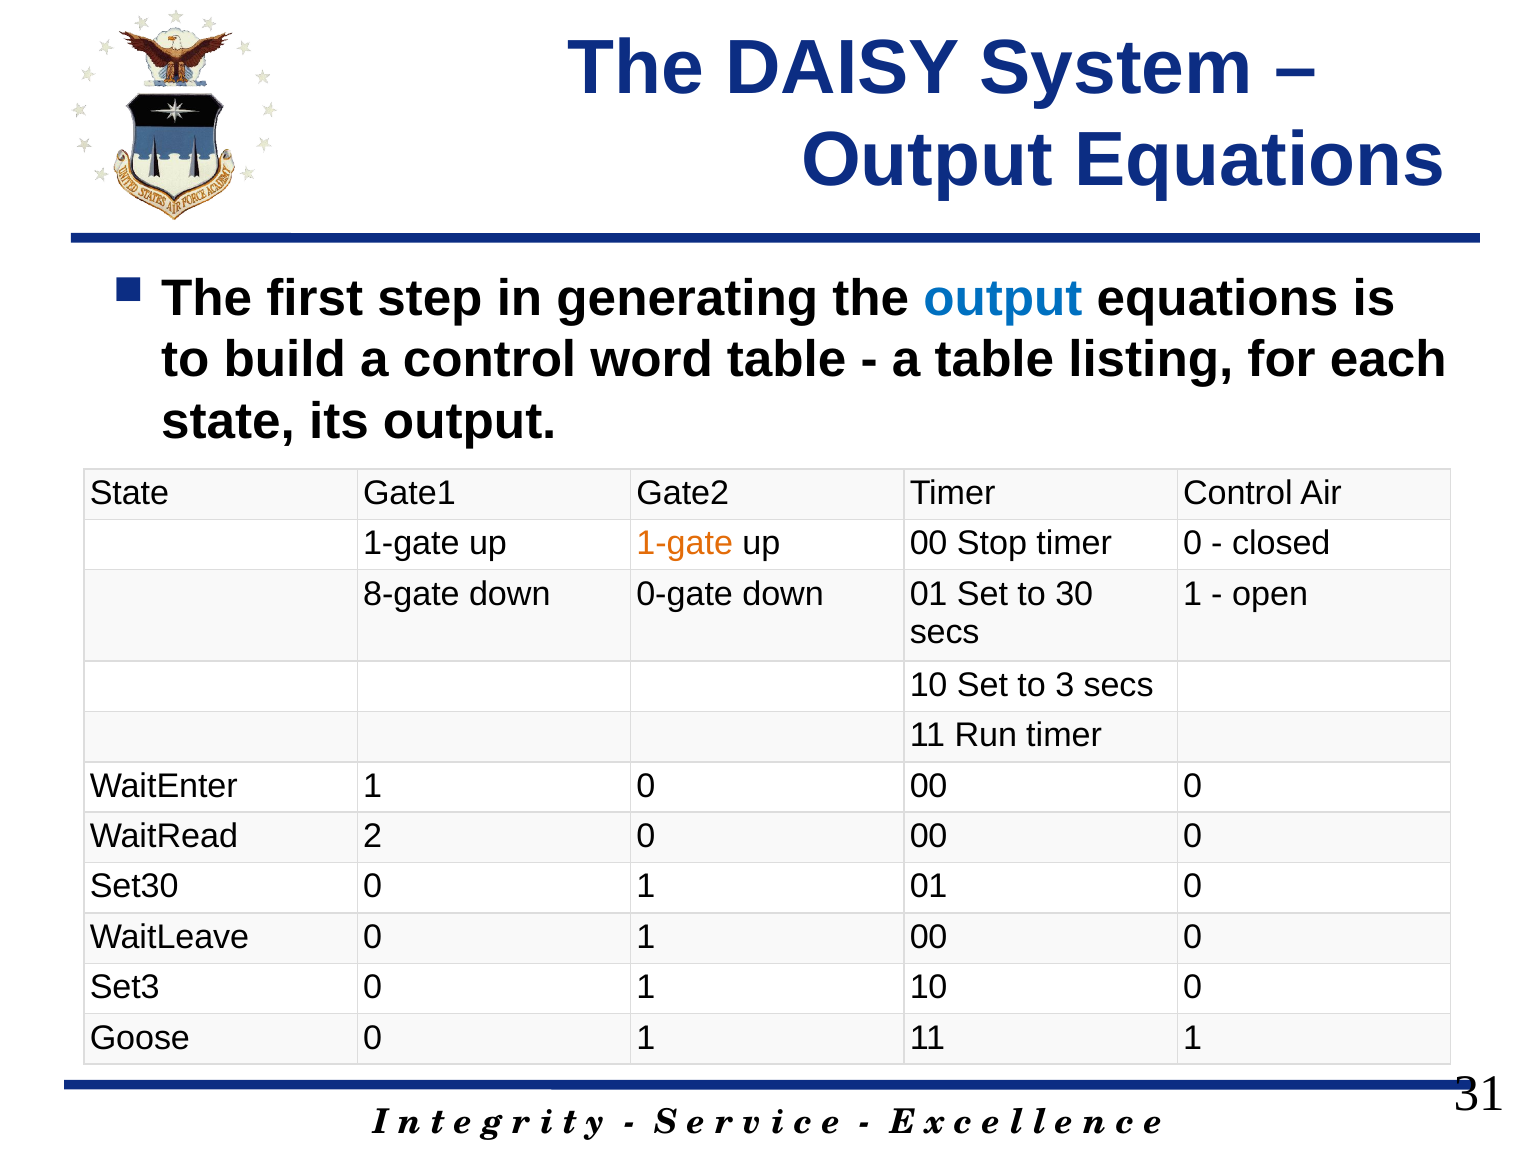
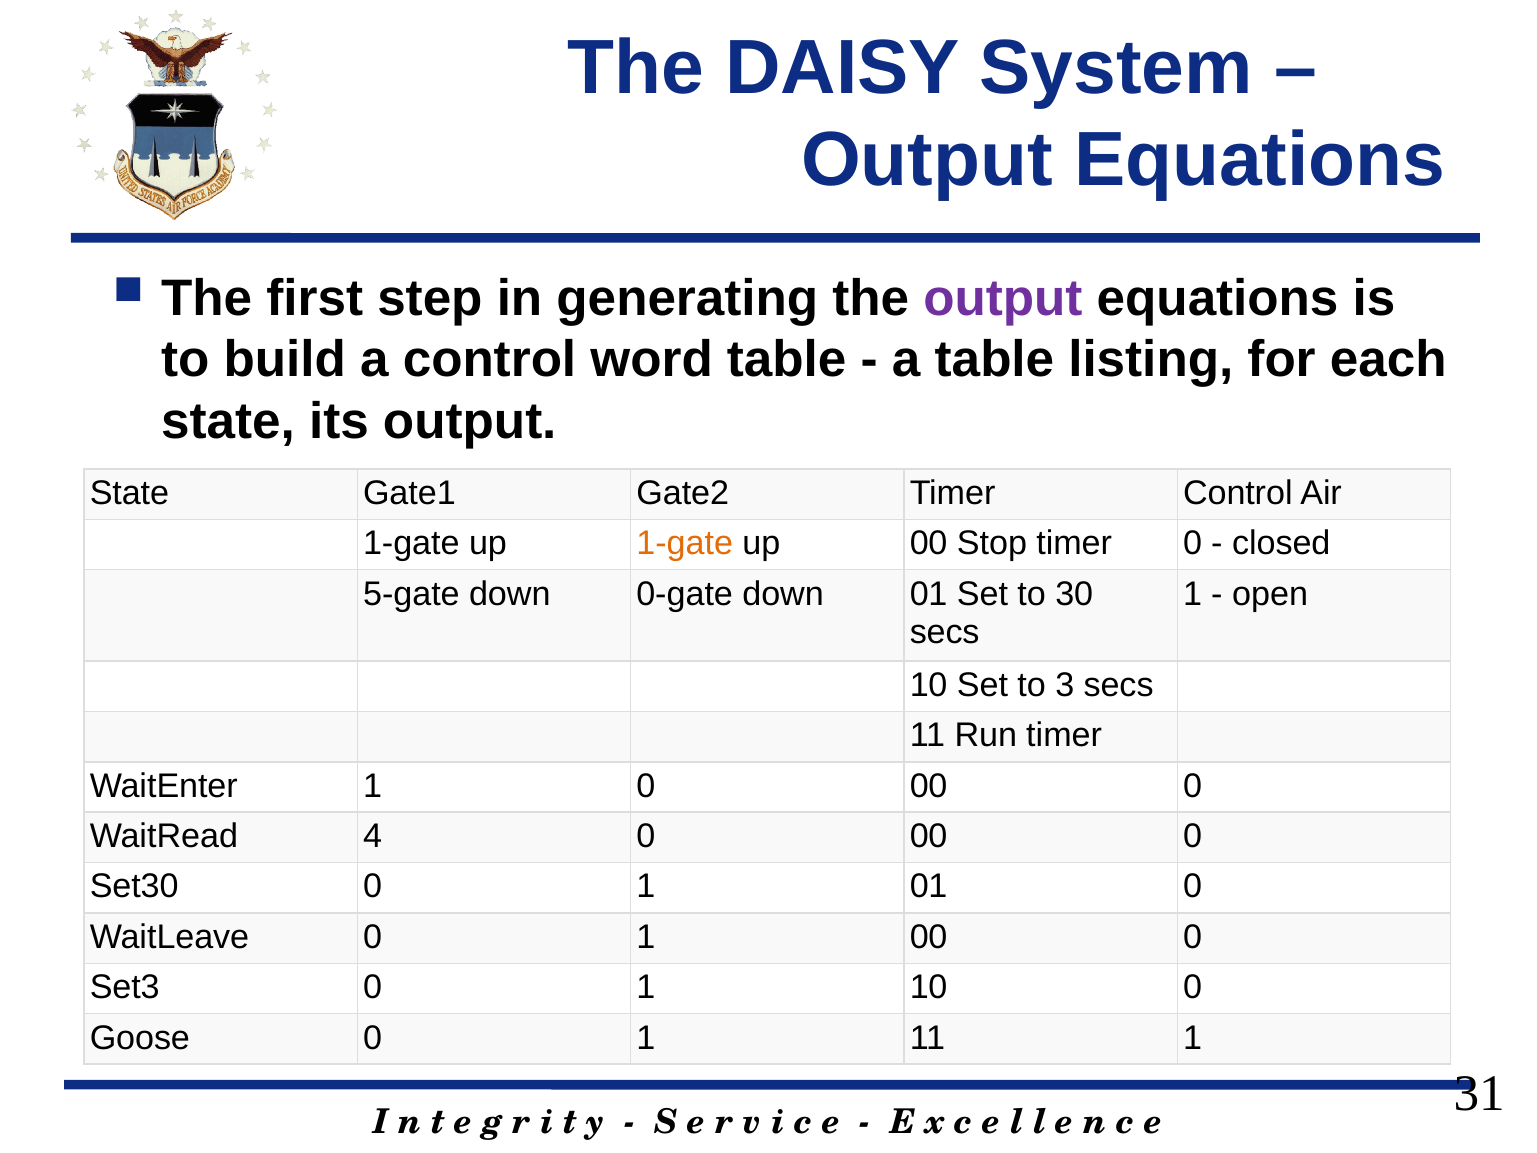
output colour: blue -> purple (1003, 298)
8-gate: 8-gate -> 5-gate (411, 594)
2: 2 -> 4 (373, 836)
